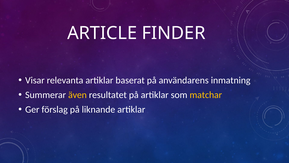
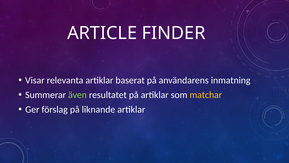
även colour: yellow -> light green (77, 95)
